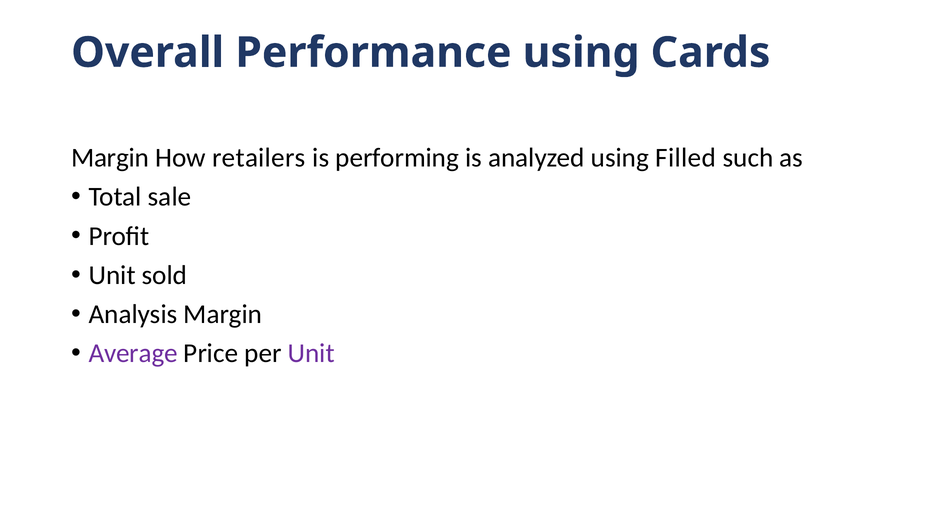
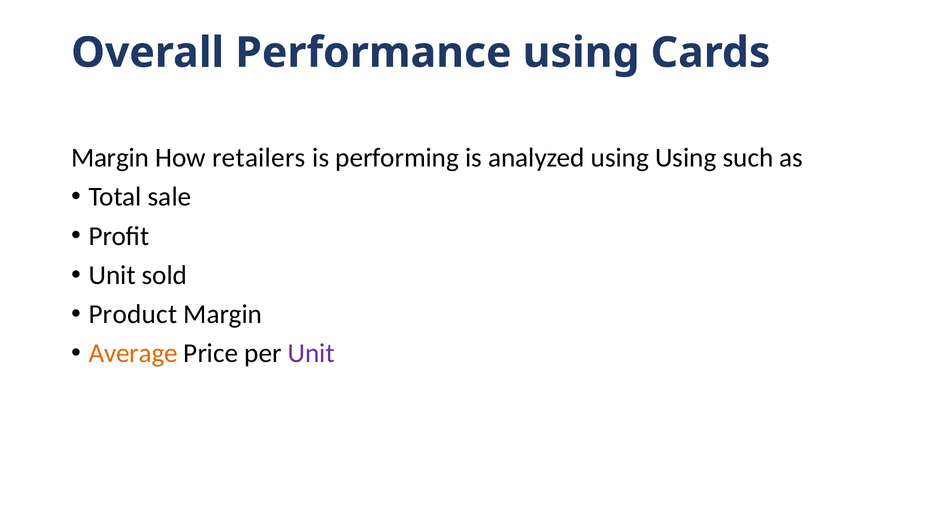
using Filled: Filled -> Using (686, 158)
Analysis: Analysis -> Product (133, 314)
Average colour: purple -> orange (133, 353)
